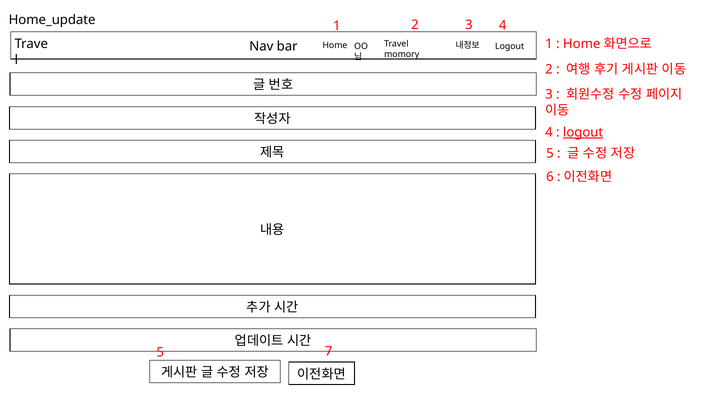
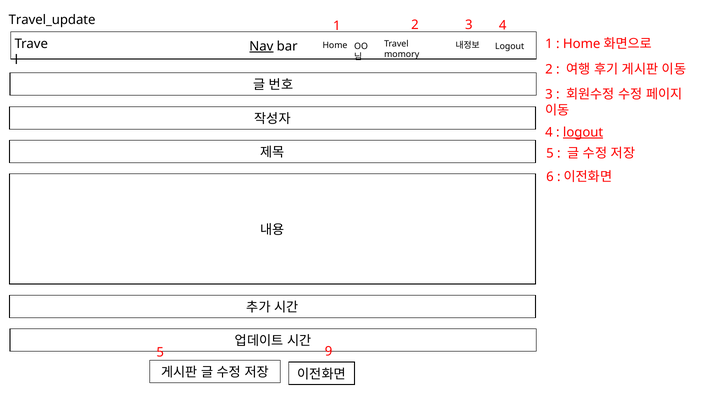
Home_update: Home_update -> Travel_update (52, 20)
Nav underline: none -> present (261, 46)
7: 7 -> 9 (329, 351)
